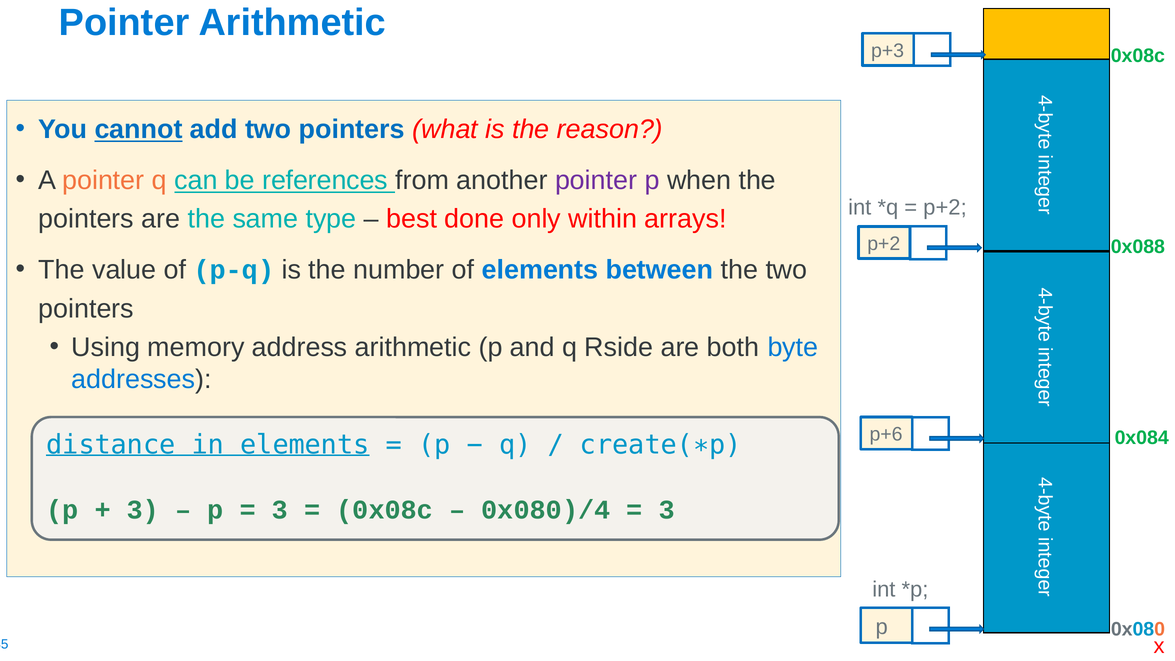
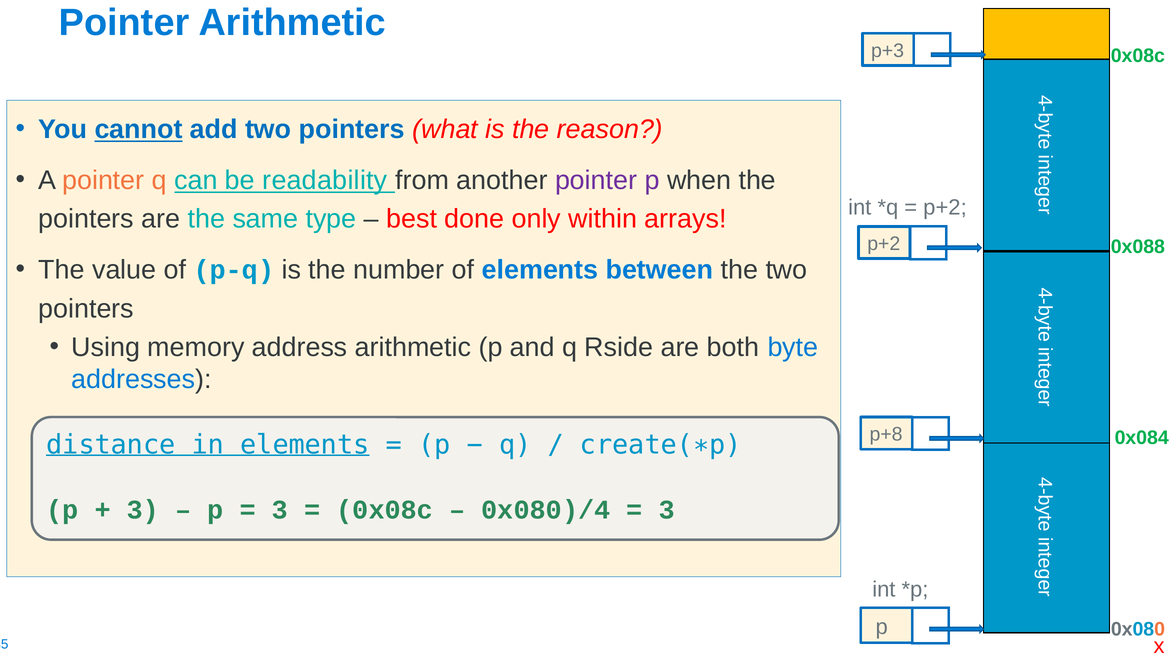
references: references -> readability (325, 180)
p+6: p+6 -> p+8 (886, 434)
